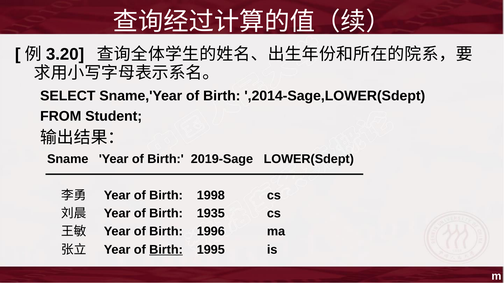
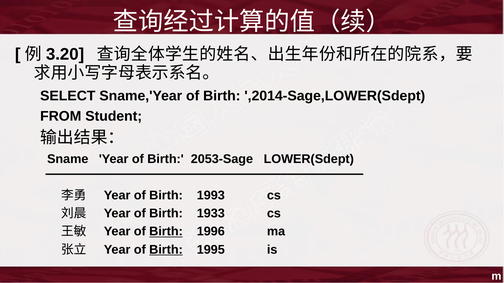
2019-Sage: 2019-Sage -> 2053-Sage (222, 159)
1998: 1998 -> 1993 (211, 196)
1935: 1935 -> 1933 (211, 214)
Birth underline: none -> present (166, 232)
